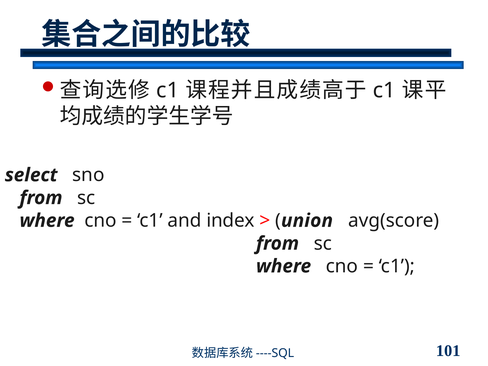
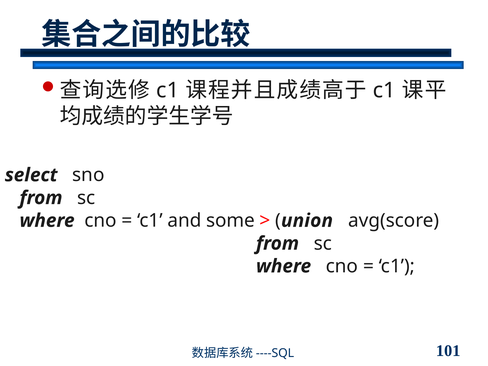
index: index -> some (231, 221)
